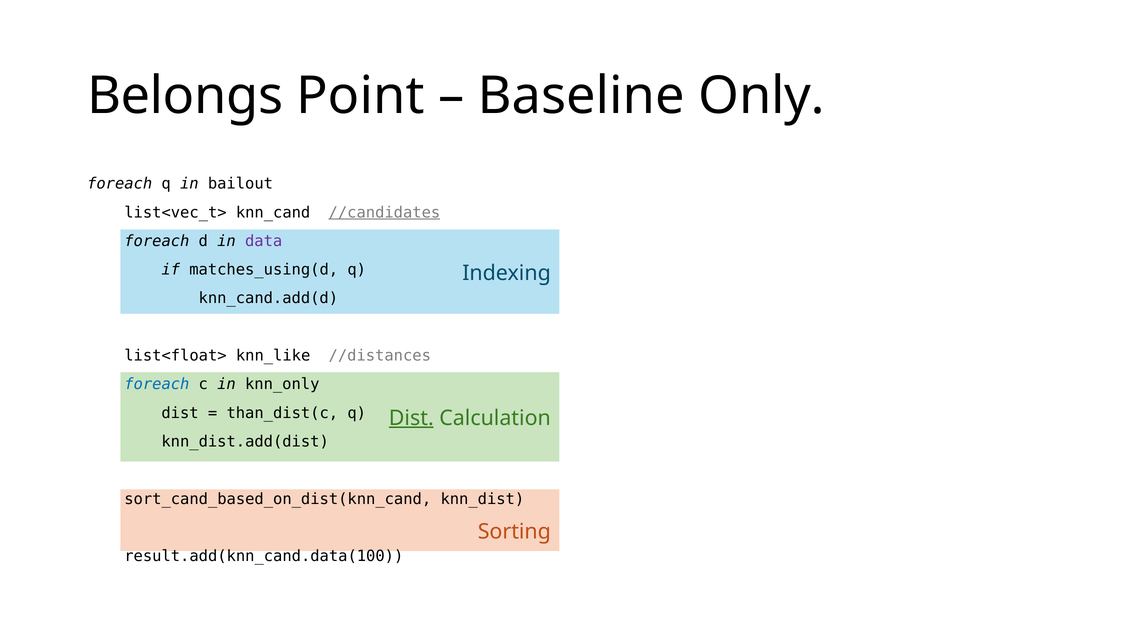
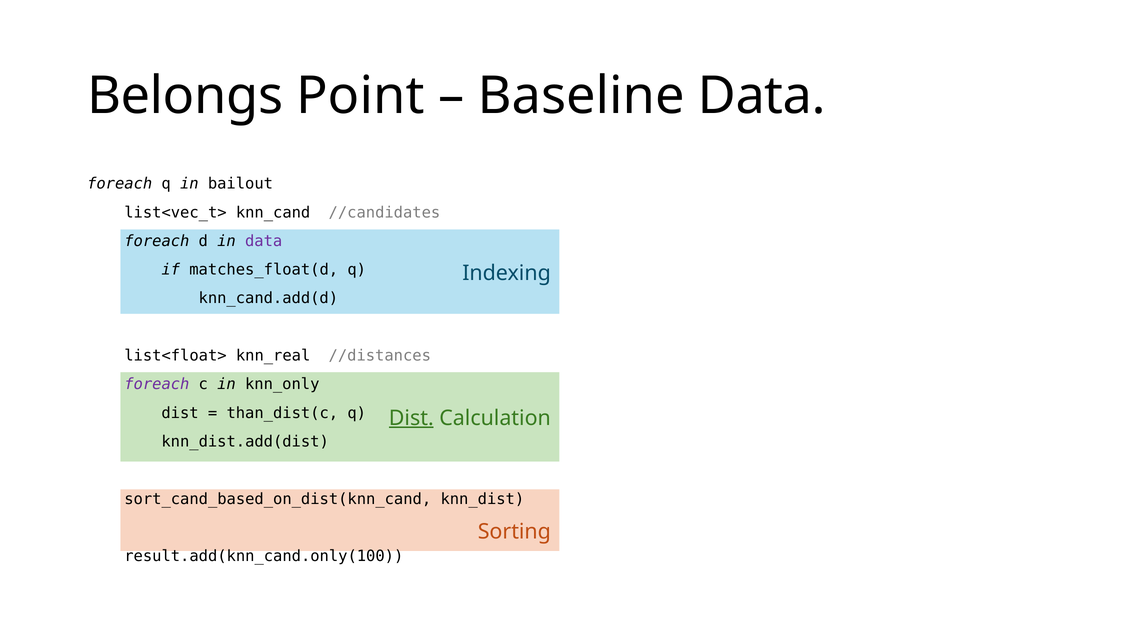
Baseline Only: Only -> Data (762, 96)
//candidates underline: present -> none (384, 212)
matches_using(d: matches_using(d -> matches_float(d (264, 270)
knn_like: knn_like -> knn_real (273, 356)
foreach colour: blue -> purple (157, 384)
result.add(knn_cand.data(100: result.add(knn_cand.data(100 -> result.add(knn_cand.only(100 (264, 556)
